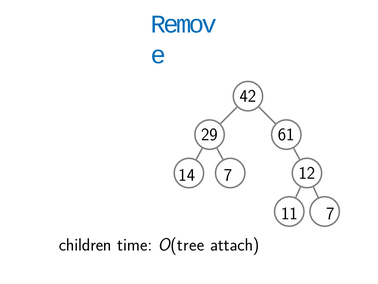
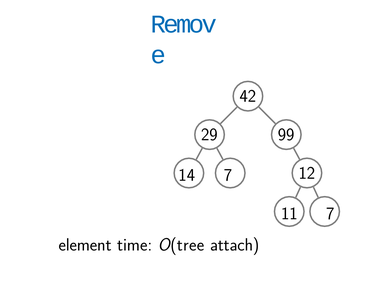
61: 61 -> 99 (286, 134)
children: children -> element (85, 244)
